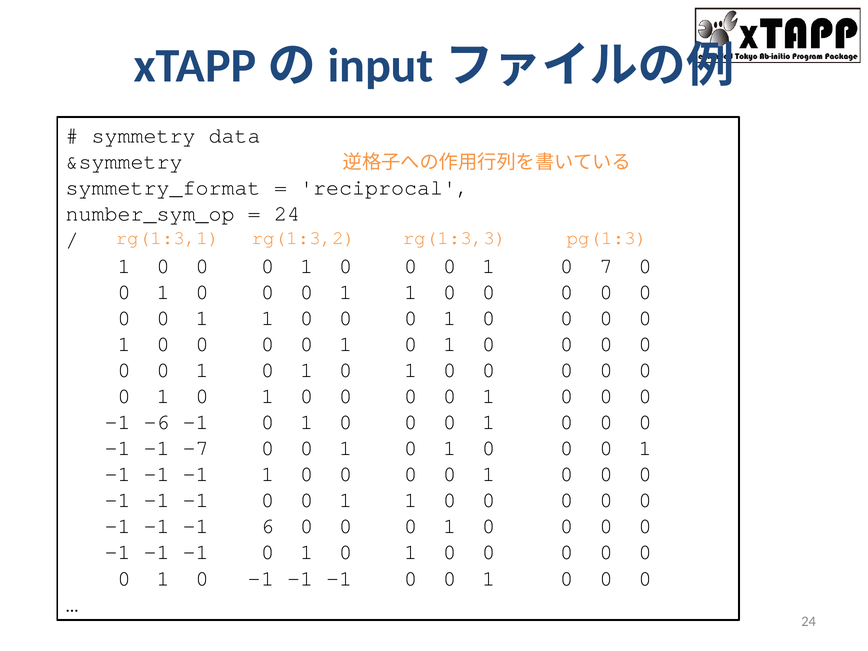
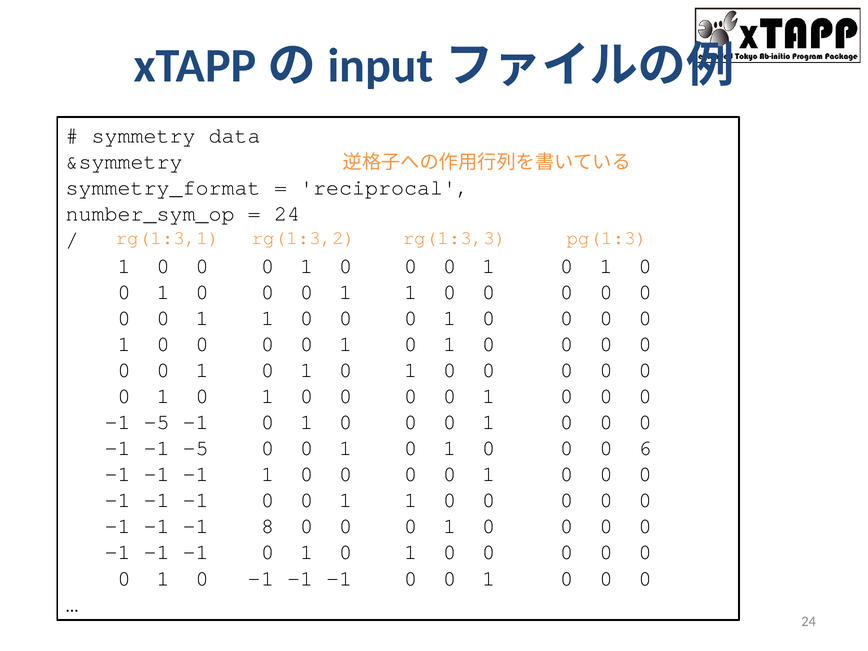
7: 7 -> 1 (606, 266)
-6: -6 -> -5 (157, 422)
-1 -1 -7: -7 -> -5 (196, 448)
1: 1 -> 6 (645, 448)
6: 6 -> 8 (268, 526)
